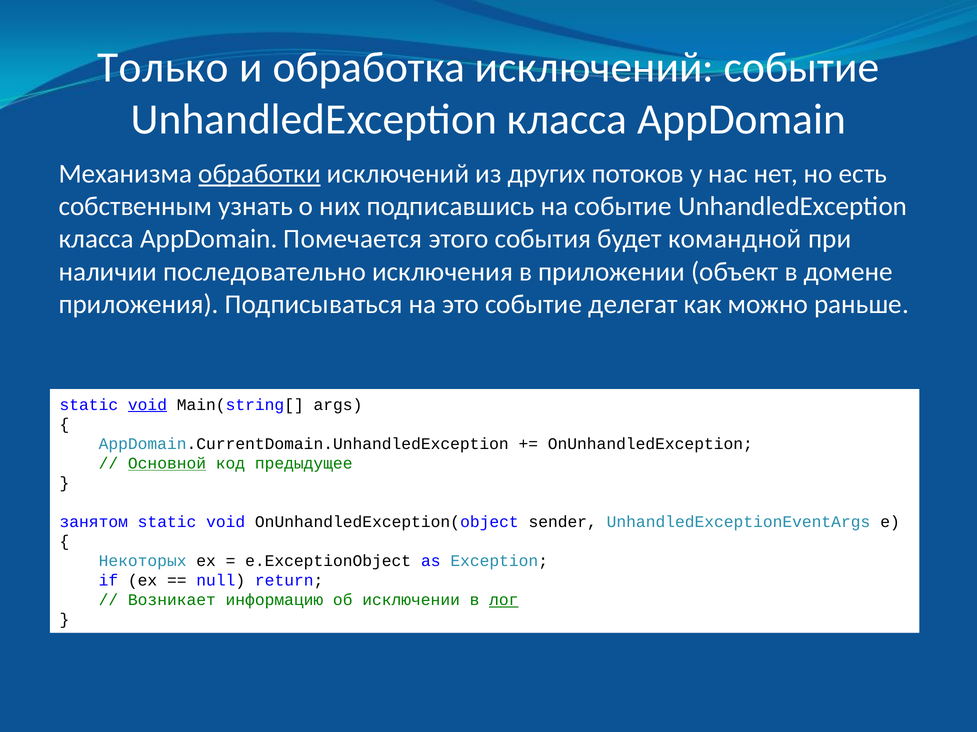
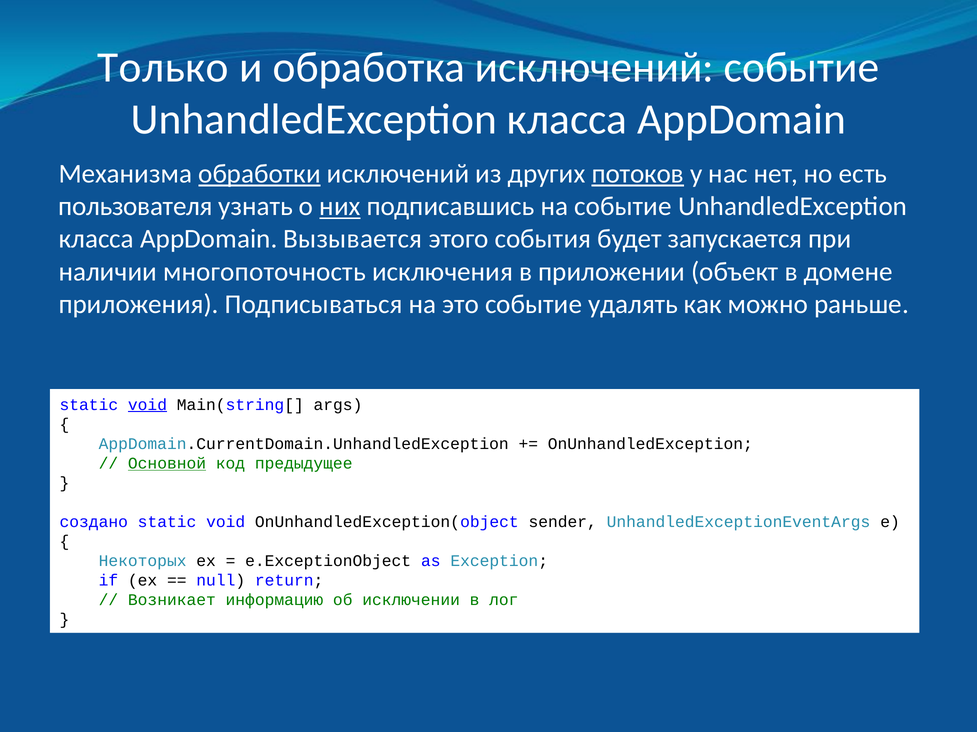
потоков underline: none -> present (638, 174)
собственным: собственным -> пользователя (136, 207)
них underline: none -> present (340, 207)
Помечается: Помечается -> Вызывается (353, 239)
командной: командной -> запускается (735, 239)
последовательно: последовательно -> многопоточность (264, 272)
делегат: делегат -> удалять (633, 305)
занятом: занятом -> создано (94, 522)
лог underline: present -> none (504, 601)
